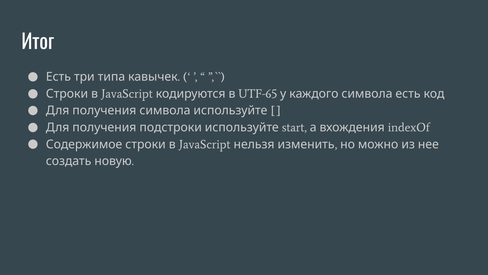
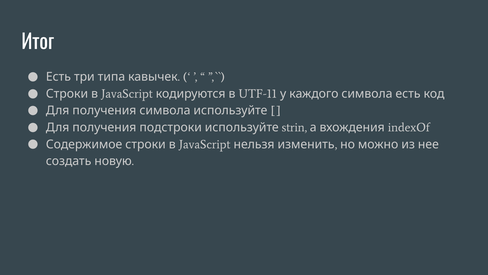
UTF-65: UTF-65 -> UTF-11 (258, 94)
start: start -> strin (294, 127)
